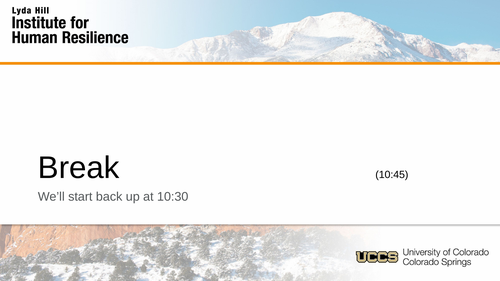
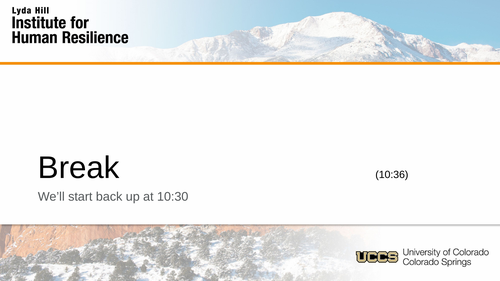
10:45: 10:45 -> 10:36 (392, 175)
